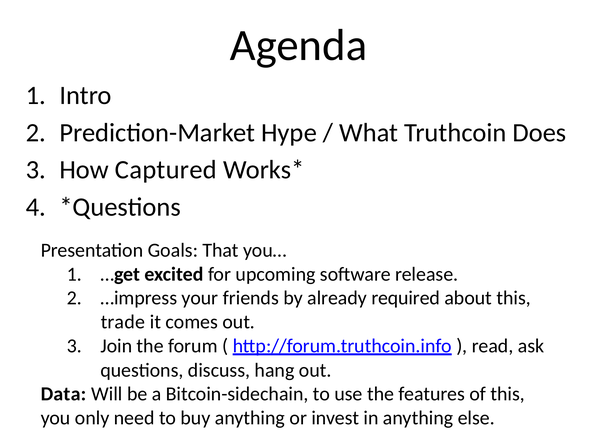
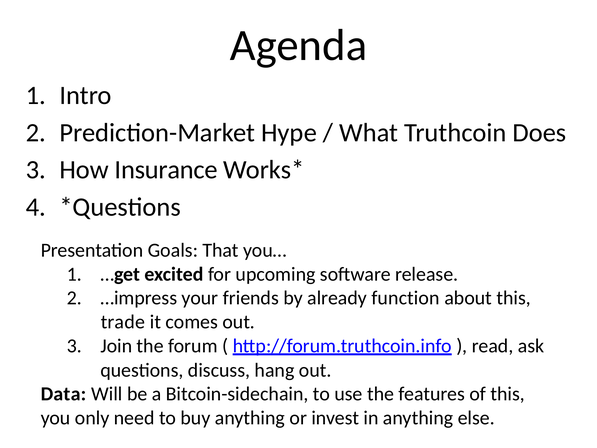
Captured: Captured -> Insurance (166, 170)
required: required -> function (406, 298)
